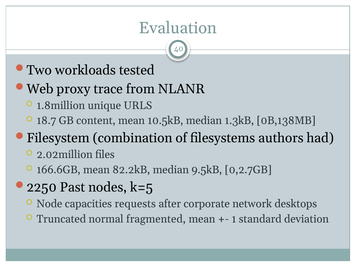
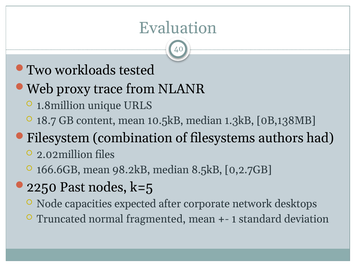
82.2kB: 82.2kB -> 98.2kB (131, 170)
9.5kB: 9.5kB -> 8.5kB (207, 170)
requests: requests -> expected (135, 204)
